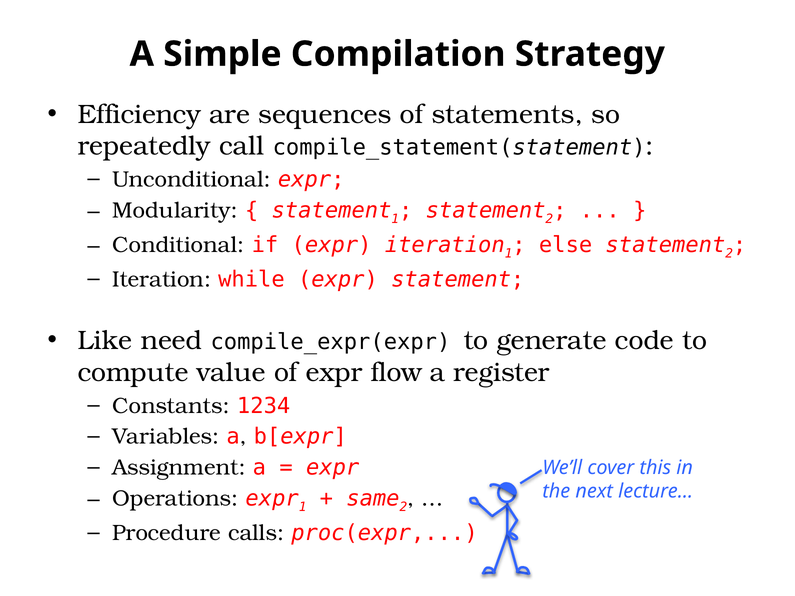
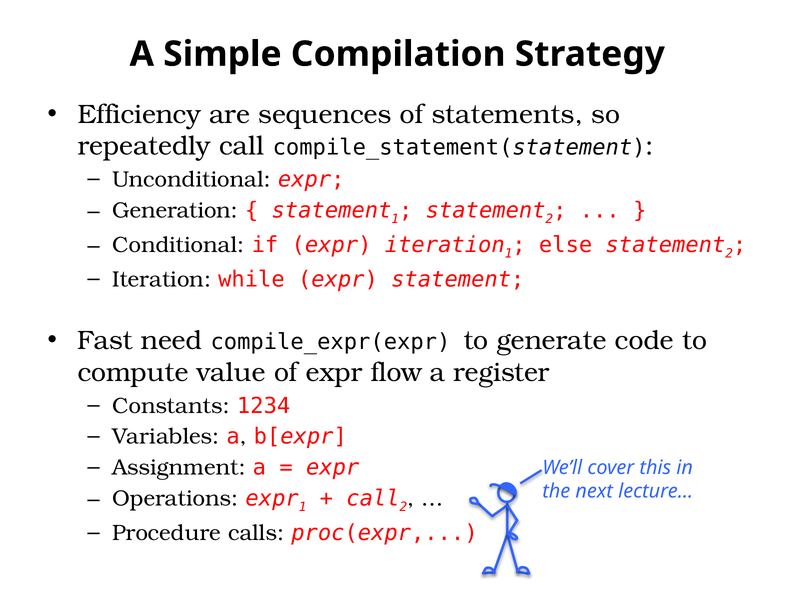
Modularity: Modularity -> Generation (175, 210)
Like: Like -> Fast (105, 341)
same: same -> call (373, 499)
